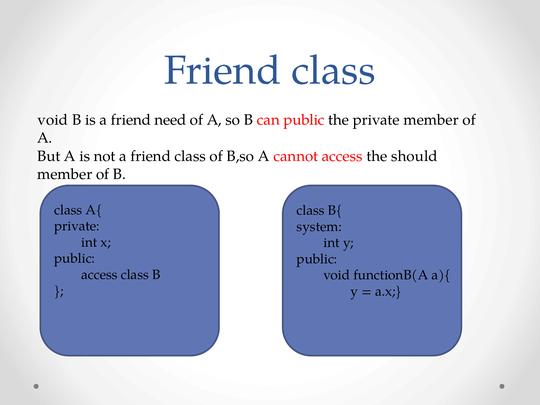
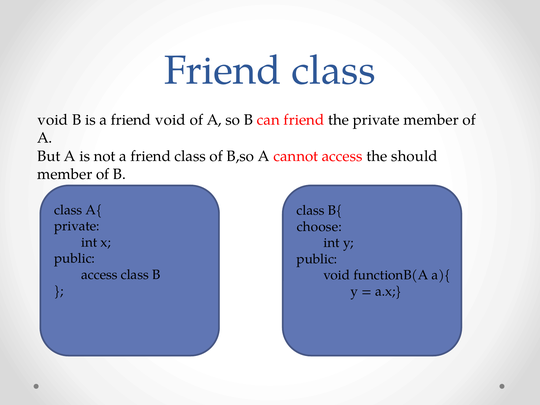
friend need: need -> void (170, 120)
can public: public -> friend (304, 120)
system: system -> choose (319, 227)
